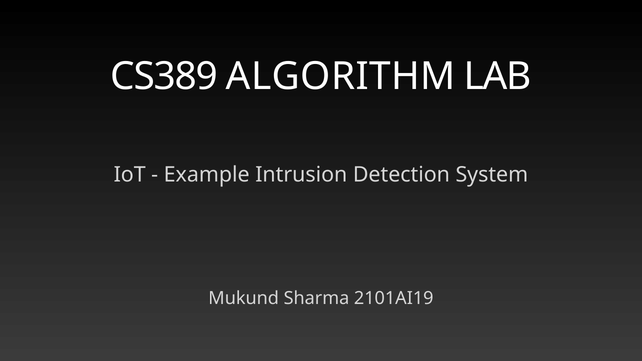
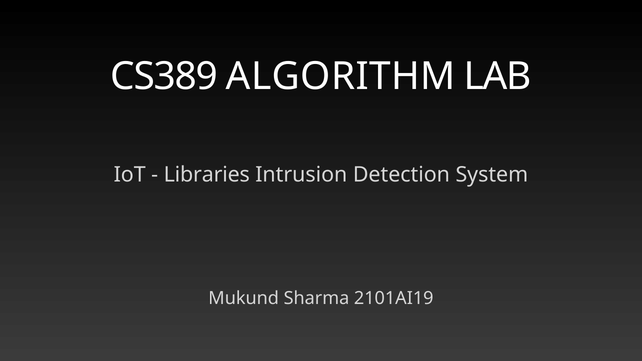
Example: Example -> Libraries (207, 175)
